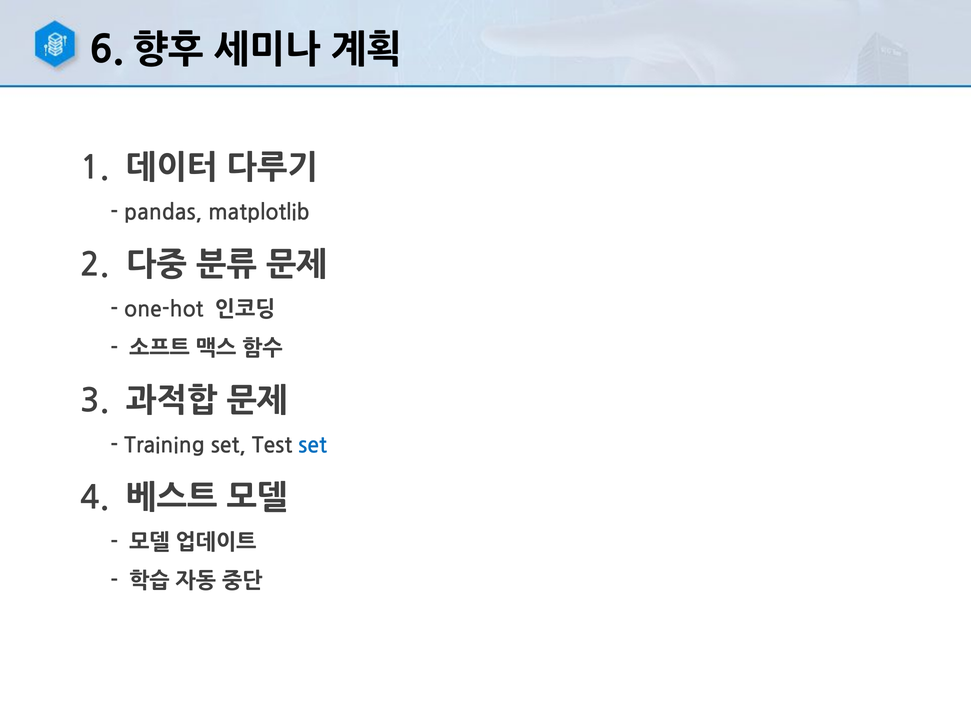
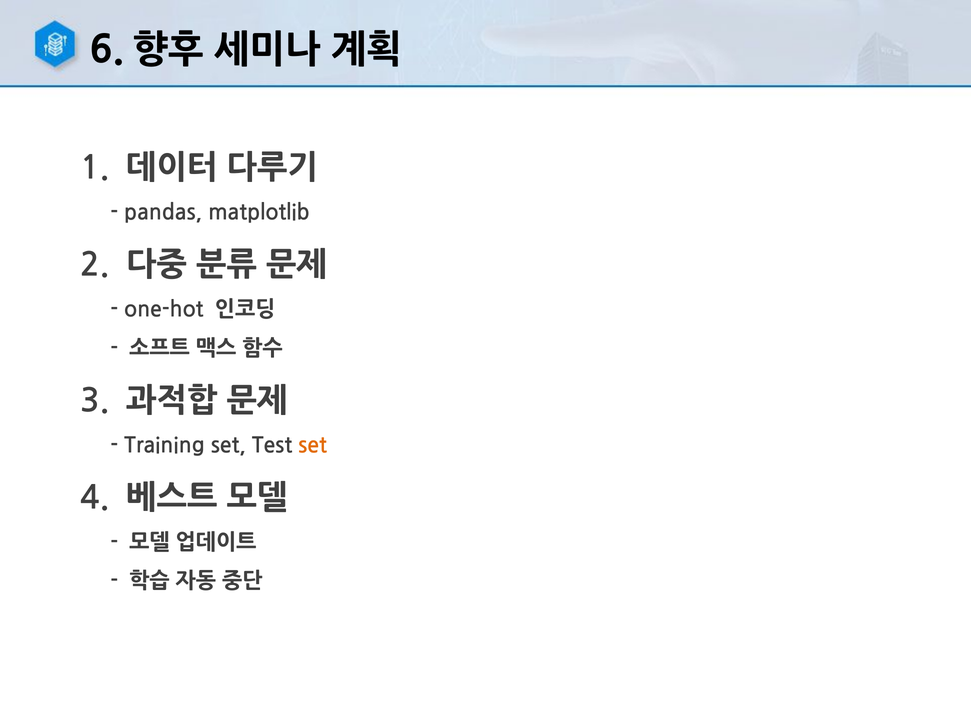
set colour: blue -> orange (313, 446)
